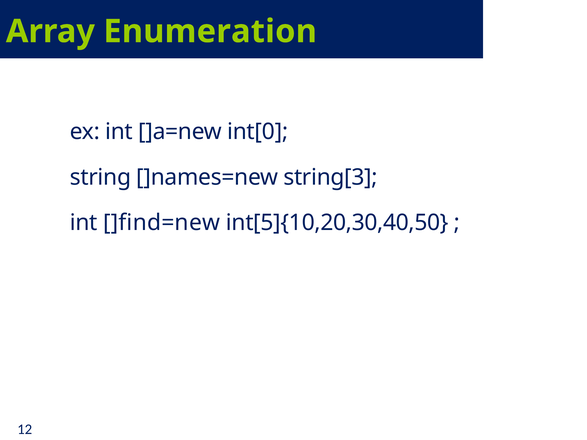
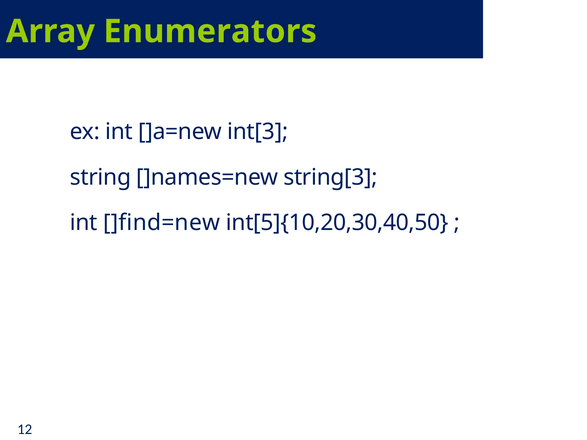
Enumeration: Enumeration -> Enumerators (210, 31)
int[0: int[0 -> int[3 (258, 132)
